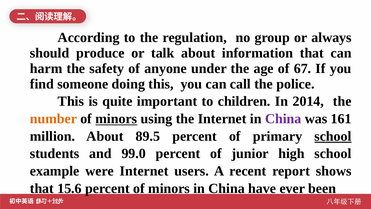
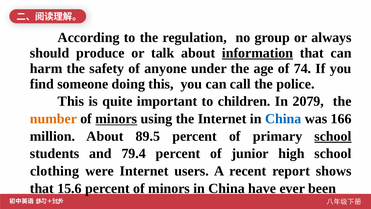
information underline: none -> present (258, 53)
67: 67 -> 74 (303, 68)
2014: 2014 -> 2079 (308, 101)
China colour: purple -> blue (283, 119)
161: 161 -> 166 (341, 119)
99.0: 99.0 -> 79.4 (134, 153)
example: example -> clothing (55, 171)
